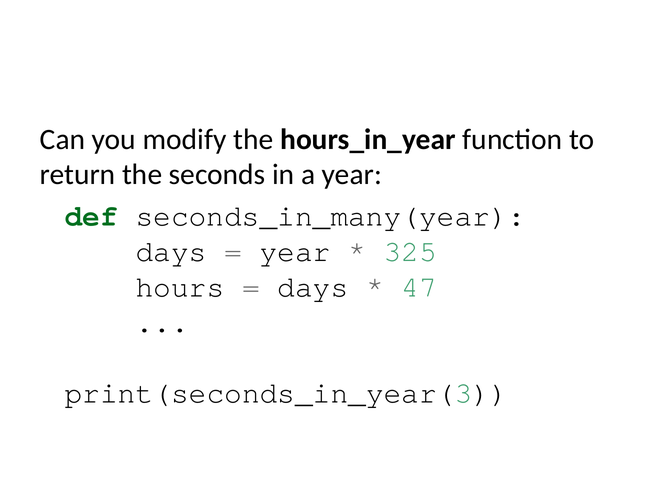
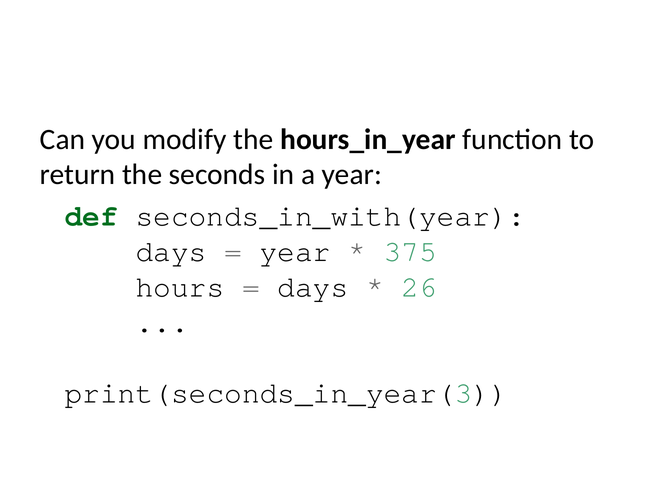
seconds_in_many(year: seconds_in_many(year -> seconds_in_with(year (331, 216)
325: 325 -> 375 (410, 251)
47: 47 -> 26 (419, 287)
